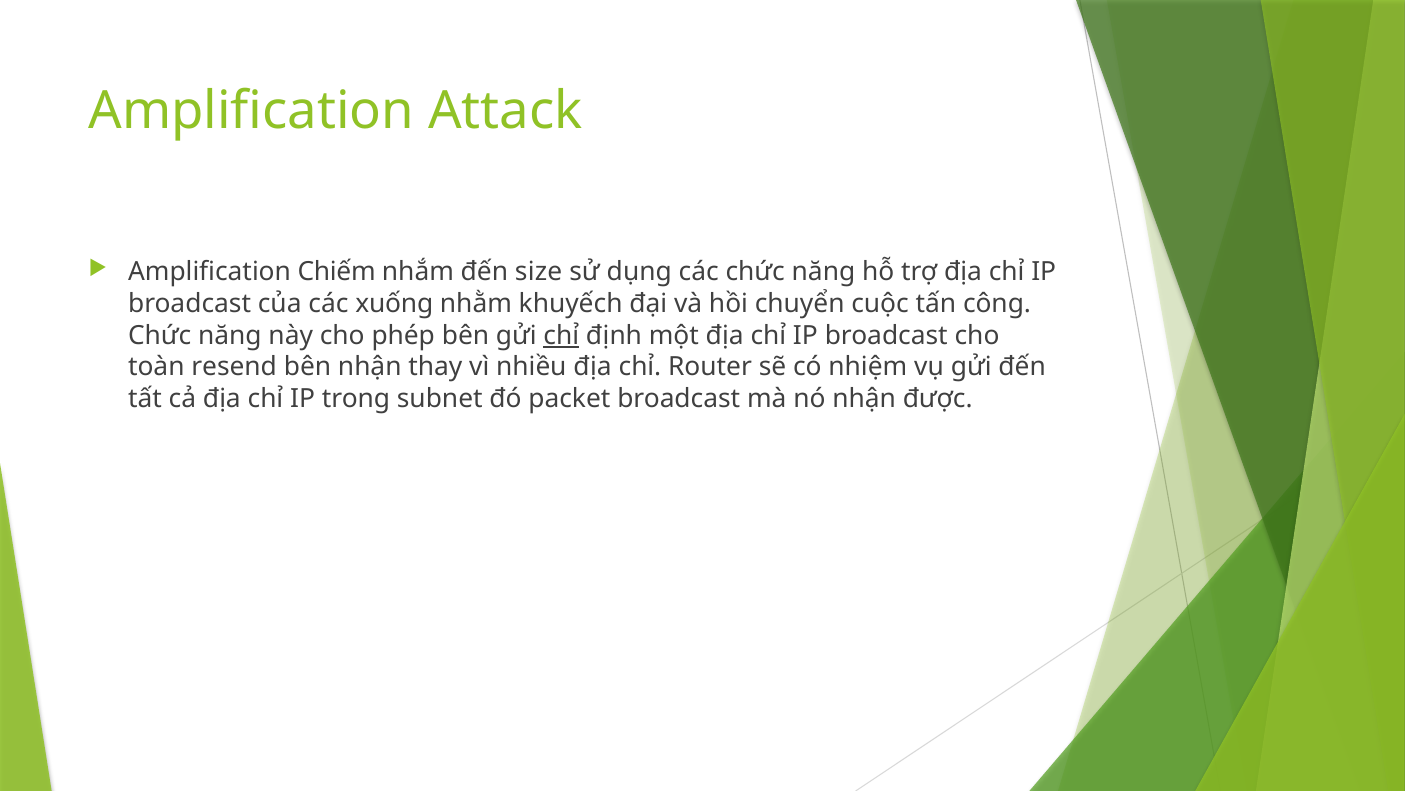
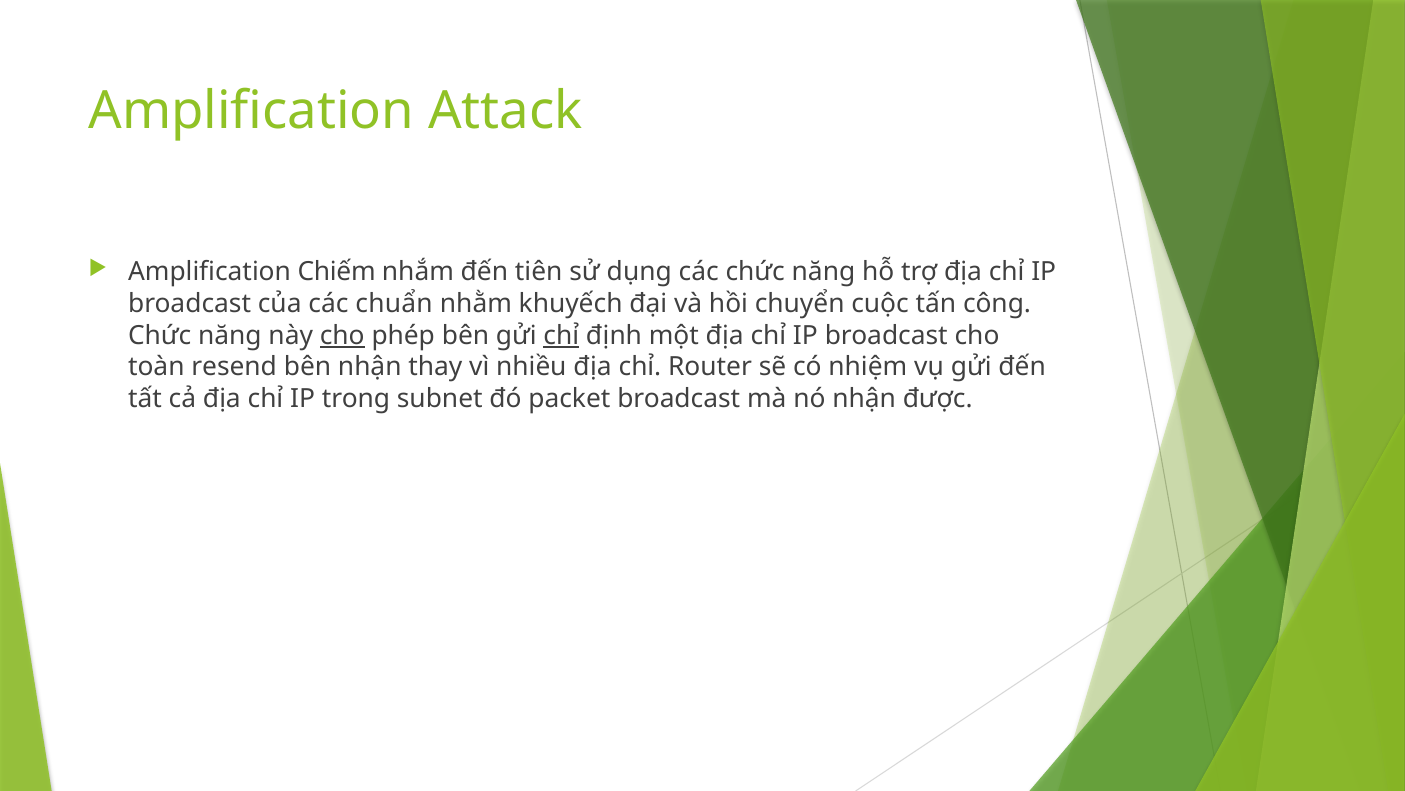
size: size -> tiên (539, 272)
xuống: xuống -> chuẩn (394, 304)
cho underline: none -> present (342, 335)
